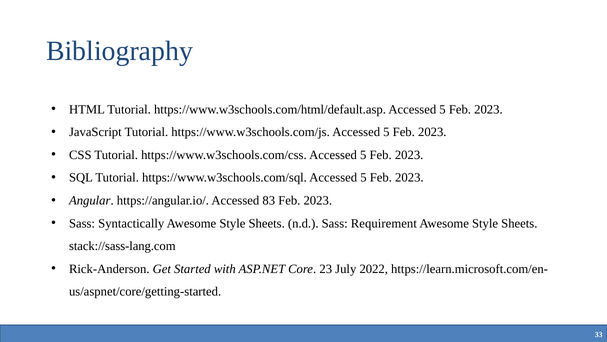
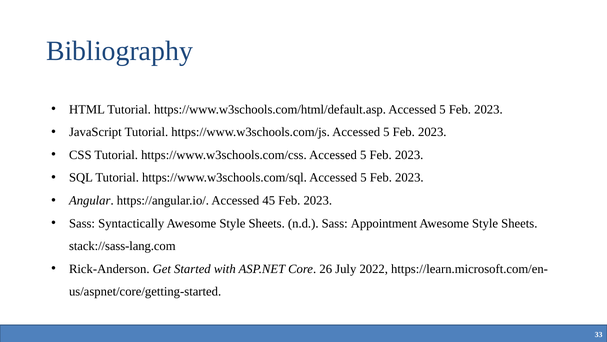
83: 83 -> 45 (269, 200)
Requirement: Requirement -> Appointment (384, 223)
23: 23 -> 26 (326, 269)
